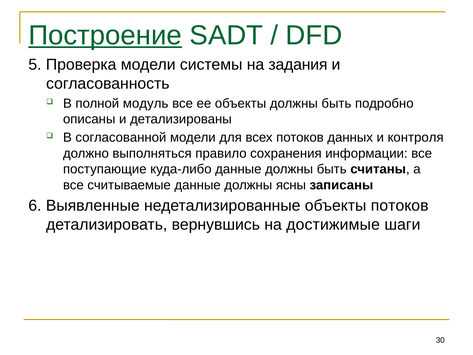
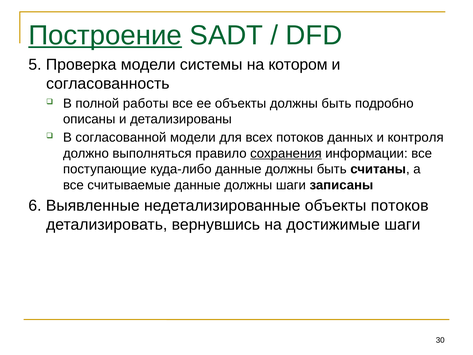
задания: задания -> котором (298, 65)
модуль: модуль -> работы (146, 103)
сохранения underline: none -> present (286, 153)
должны ясны: ясны -> шаги (291, 185)
